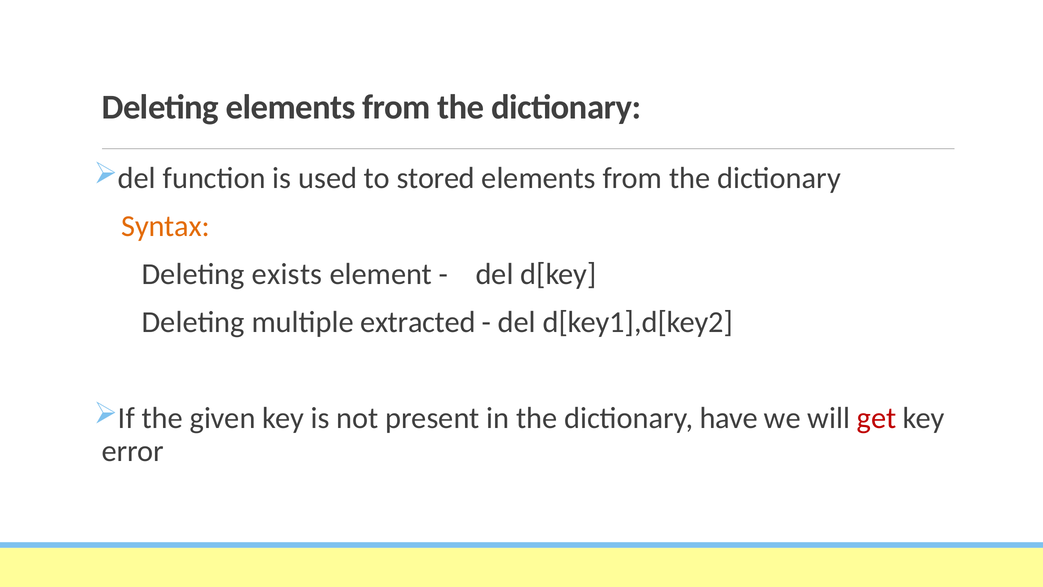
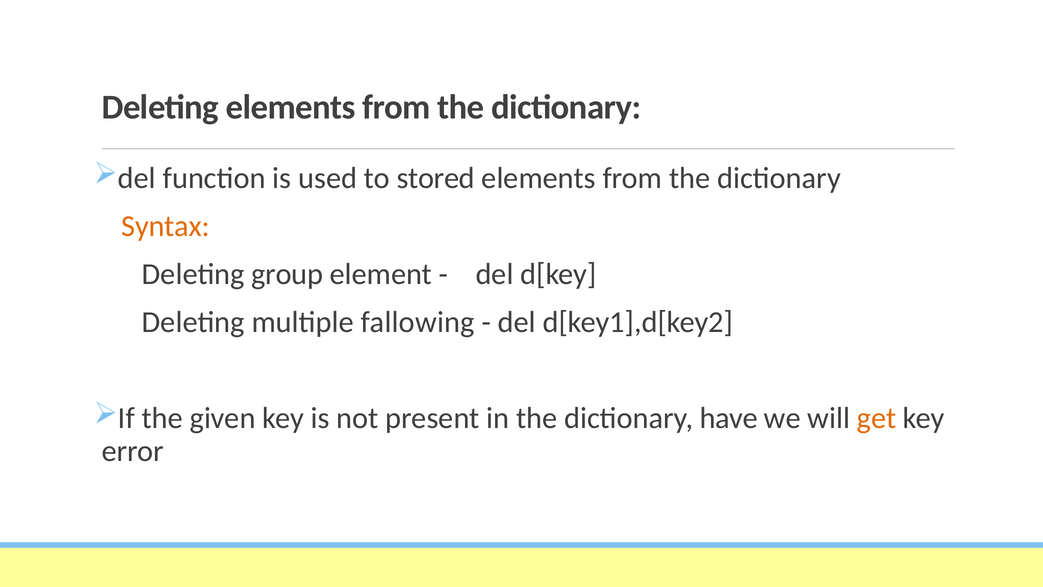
exists: exists -> group (287, 274)
extracted: extracted -> fallowing (418, 322)
get colour: red -> orange (877, 418)
